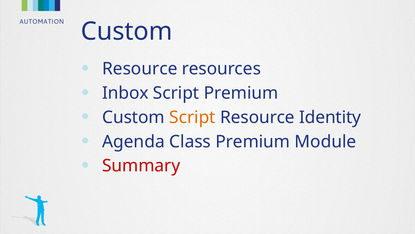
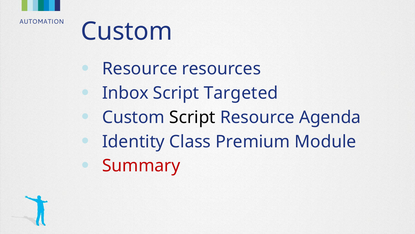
Script Premium: Premium -> Targeted (241, 93)
Script colour: orange -> black (192, 117)
Identity: Identity -> Agenda (330, 117)
Agenda: Agenda -> Identity (133, 141)
